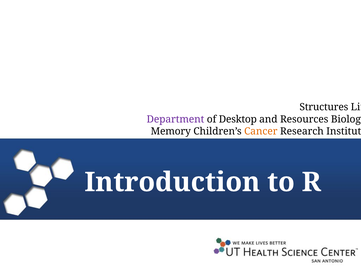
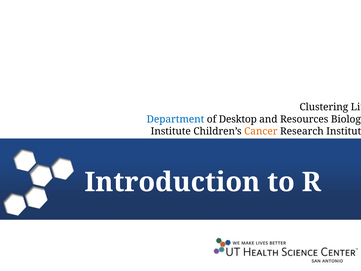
Structures: Structures -> Clustering (324, 107)
Department colour: purple -> blue (175, 119)
Memory: Memory -> Institute (171, 131)
